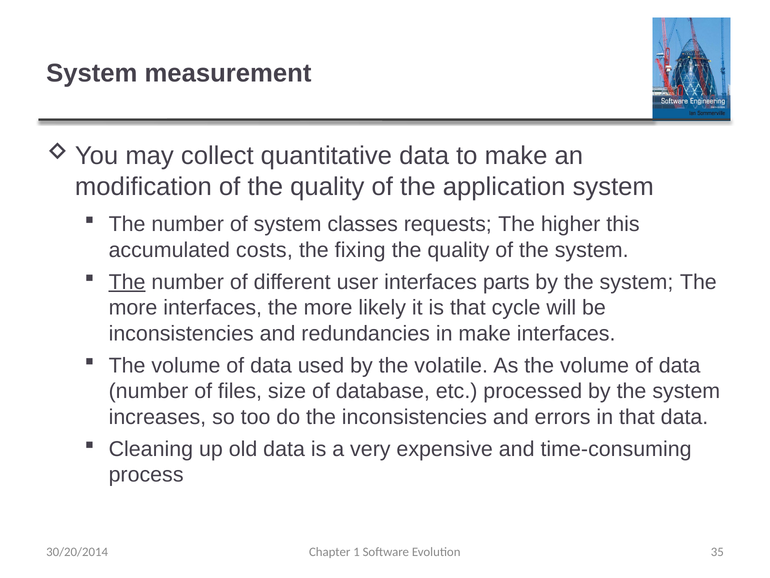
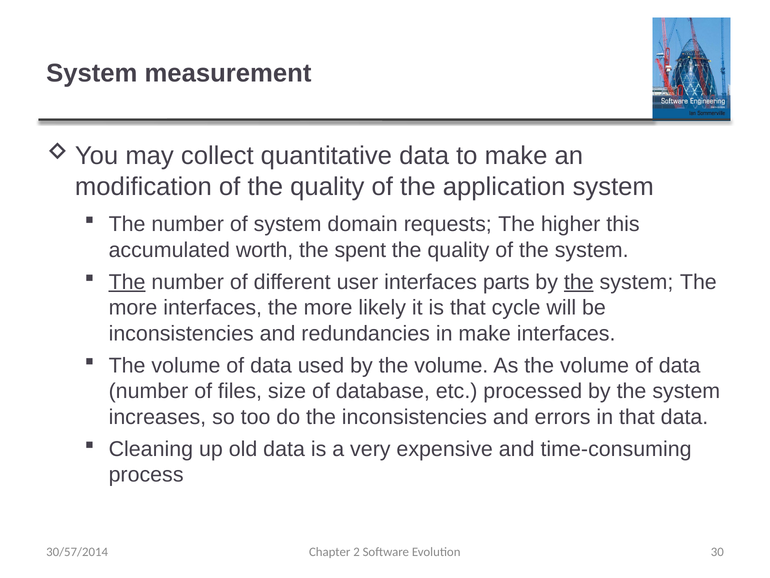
classes: classes -> domain (363, 224)
costs: costs -> worth (265, 250)
fixing: fixing -> spent (360, 250)
the underline: none -> present (579, 282)
by the volatile: volatile -> volume (451, 365)
1: 1 -> 2 (357, 551)
35: 35 -> 30 (717, 551)
30/20/2014: 30/20/2014 -> 30/57/2014 (77, 552)
